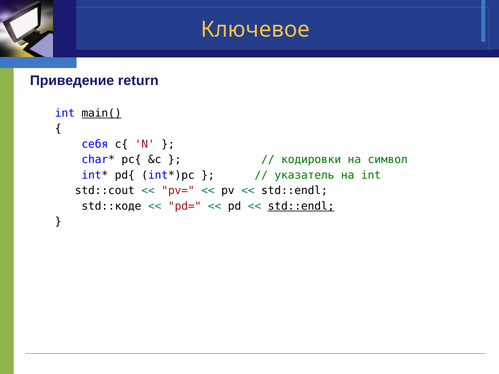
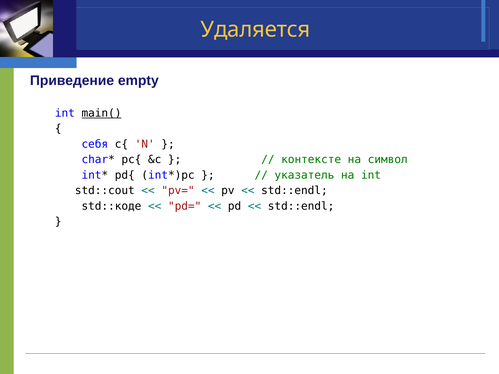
Ключевое: Ключевое -> Удаляется (255, 30)
return: return -> empty (138, 81)
кодировки: кодировки -> контексте (311, 160)
std::endl underline: present -> none (301, 206)
